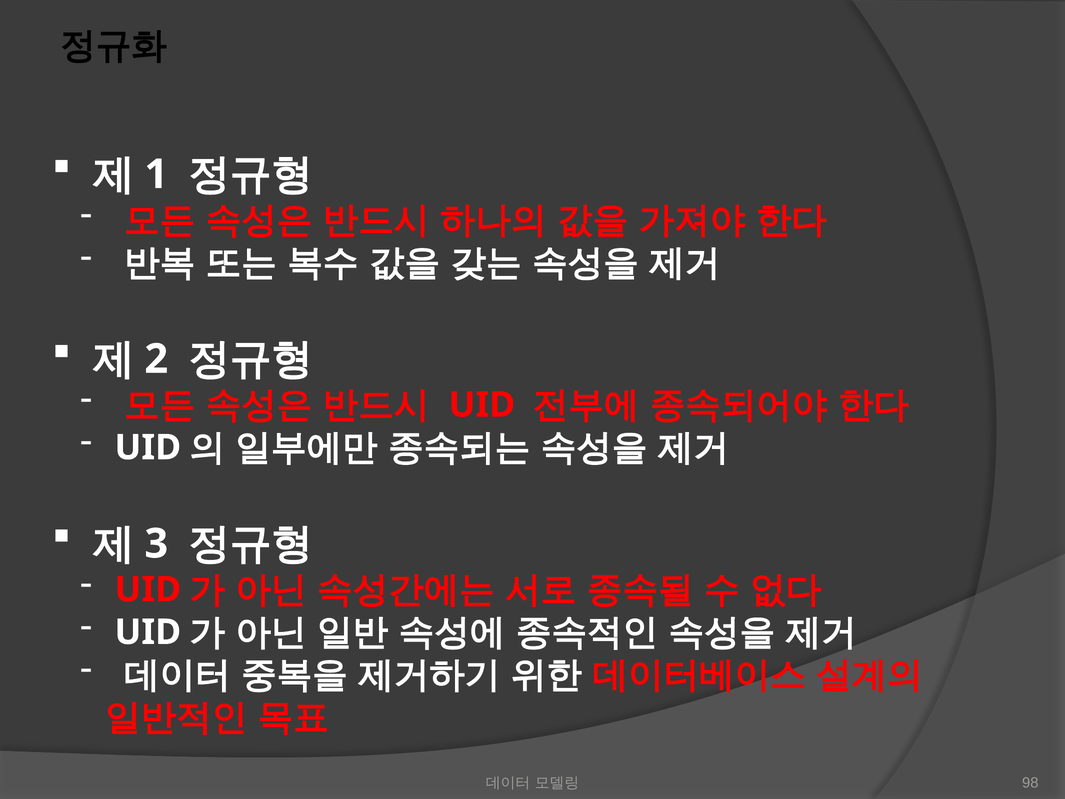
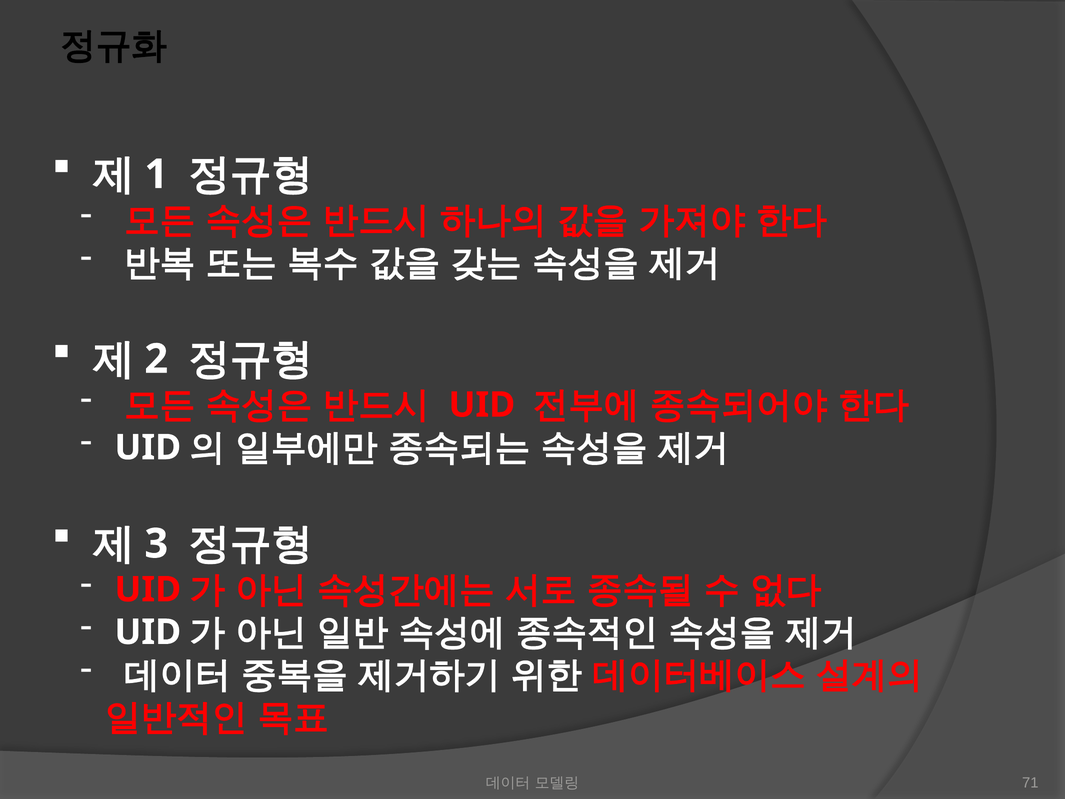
98: 98 -> 71 (1030, 783)
